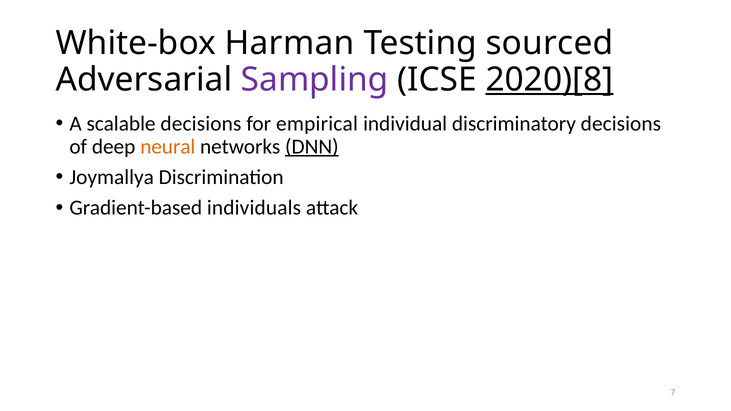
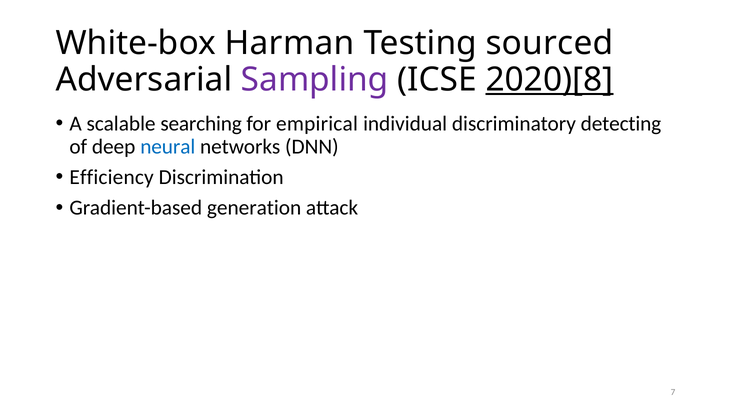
scalable decisions: decisions -> searching (201, 124)
discriminatory decisions: decisions -> detecting (621, 124)
neural colour: orange -> blue (168, 147)
DNN underline: present -> none (312, 147)
Joymallya: Joymallya -> Efficiency (112, 177)
individuals: individuals -> generation (254, 208)
